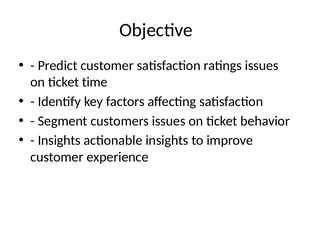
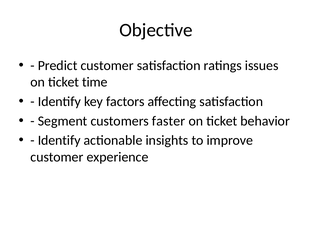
customers issues: issues -> faster (169, 121)
Insights: Insights -> Identify (59, 140)
